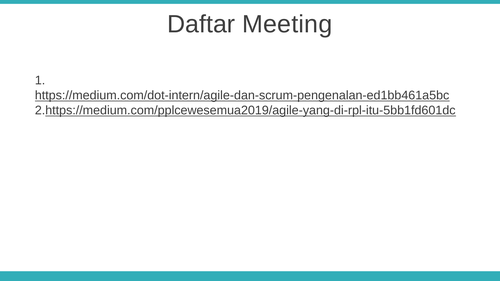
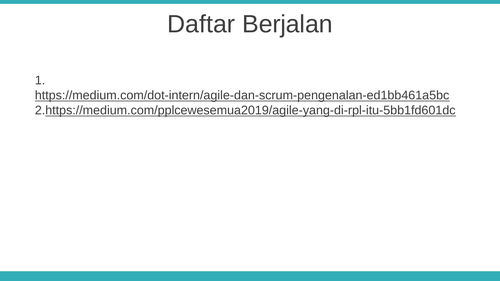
Meeting: Meeting -> Berjalan (287, 24)
